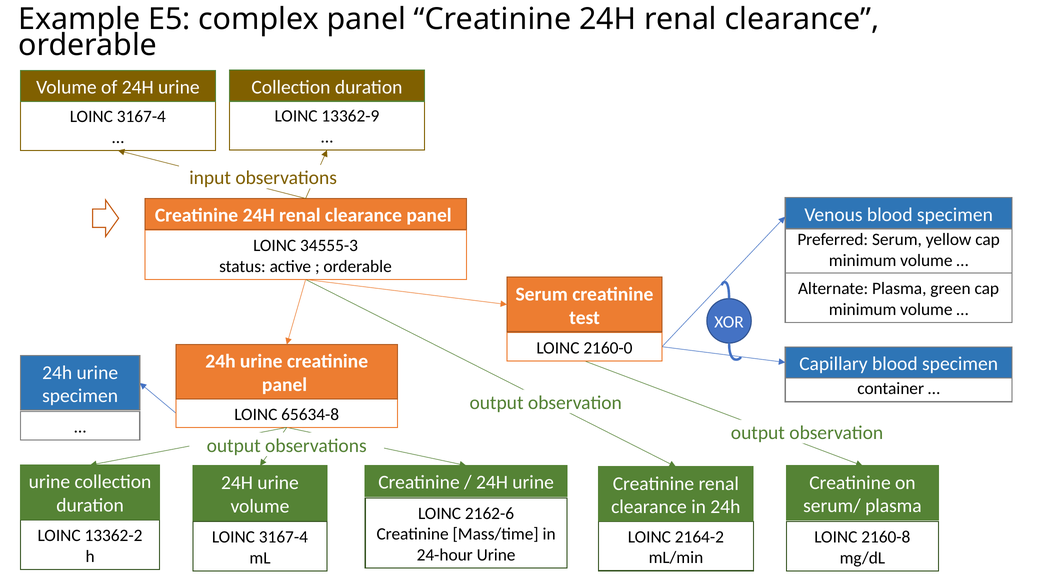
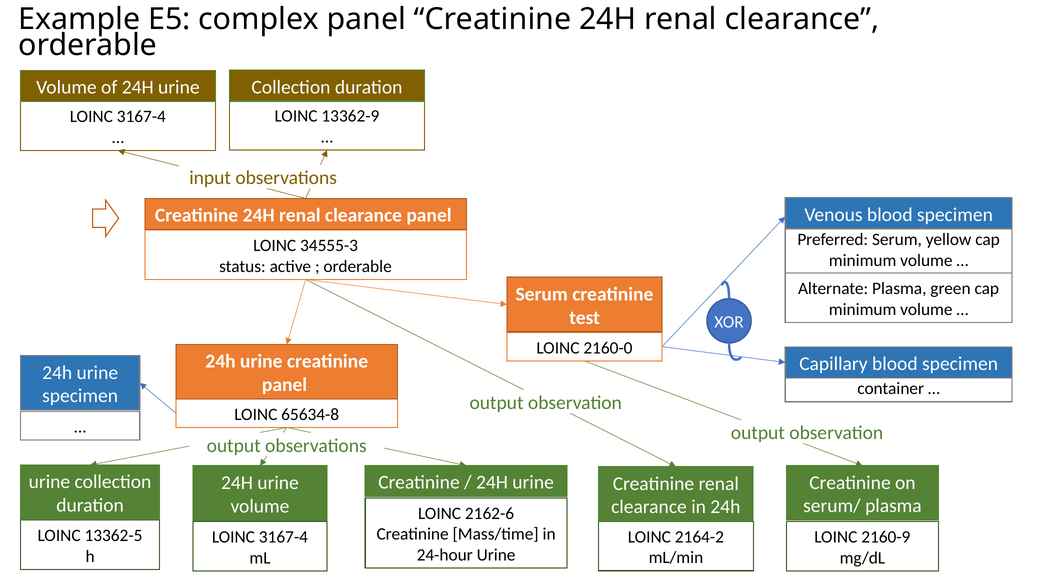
13362-2: 13362-2 -> 13362-5 (114, 536)
2160-8: 2160-8 -> 2160-9 (886, 537)
